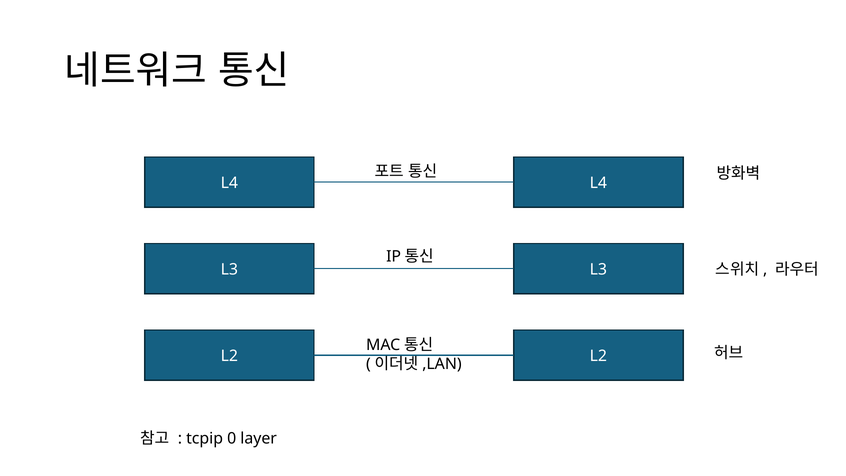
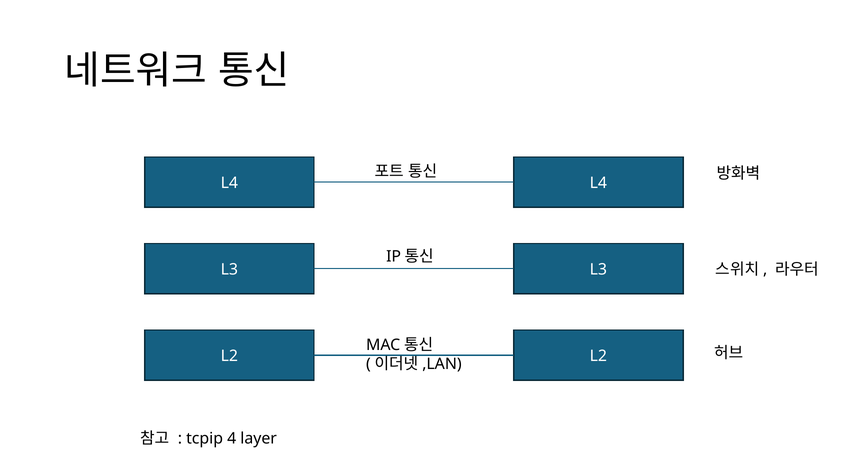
0: 0 -> 4 (232, 439)
